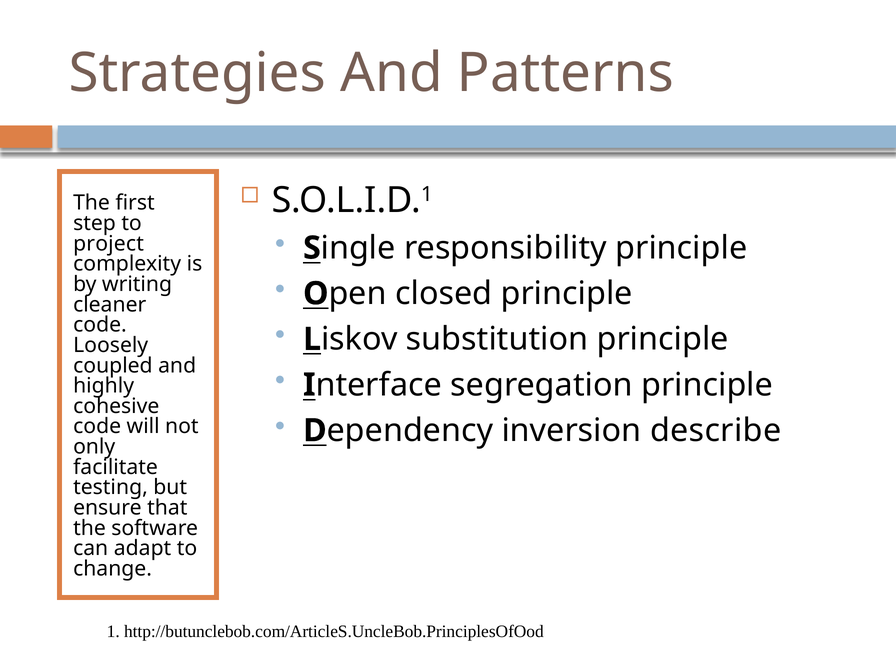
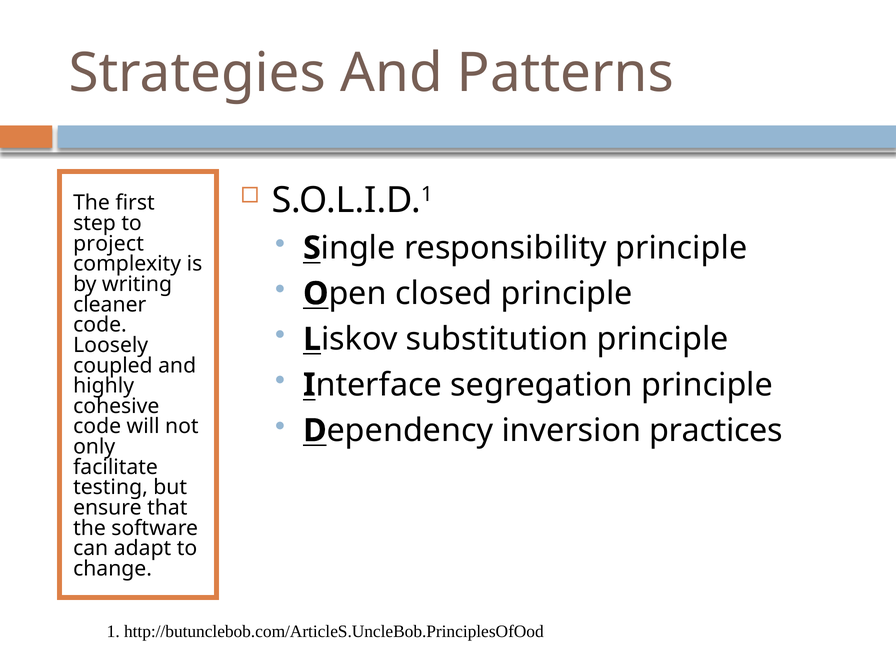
describe: describe -> practices (716, 431)
